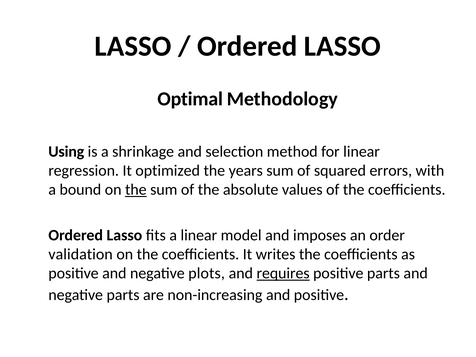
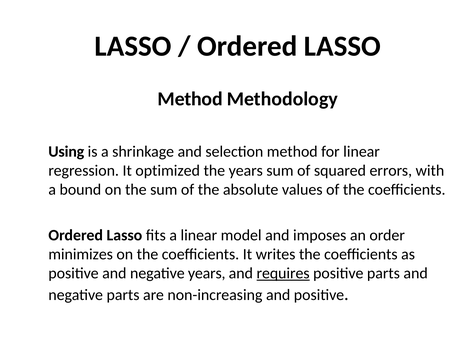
Optimal: Optimal -> Method (190, 99)
the underline: present -> none (136, 190)
validation: validation -> minimizes (81, 254)
negative plots: plots -> years (207, 273)
